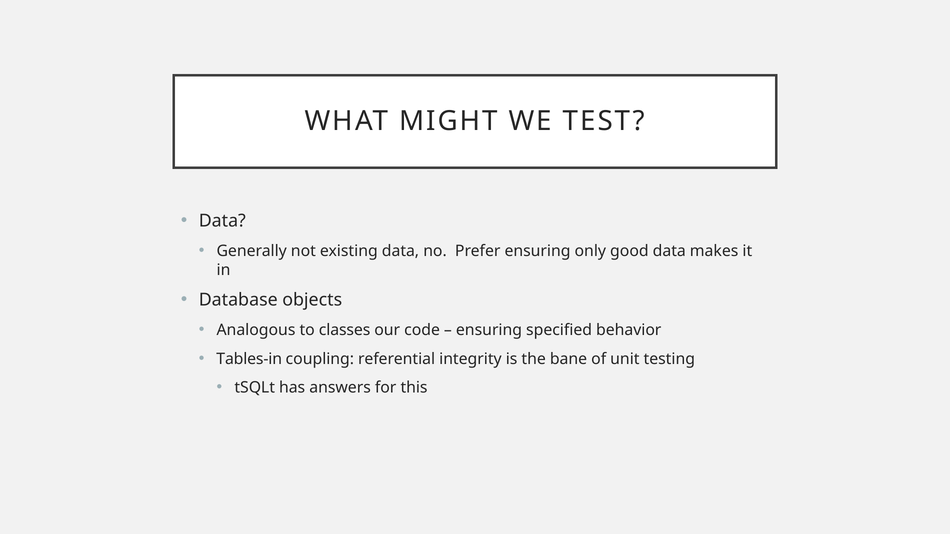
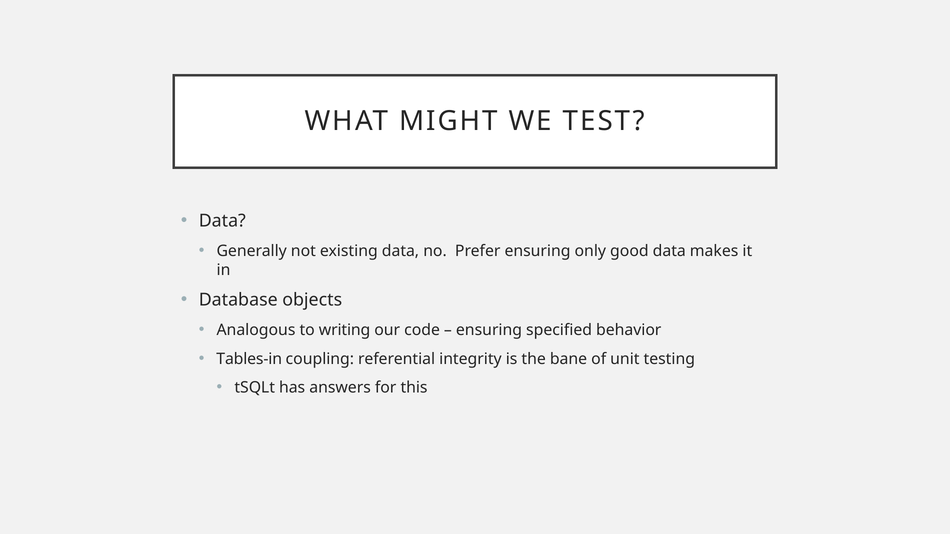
classes: classes -> writing (345, 330)
